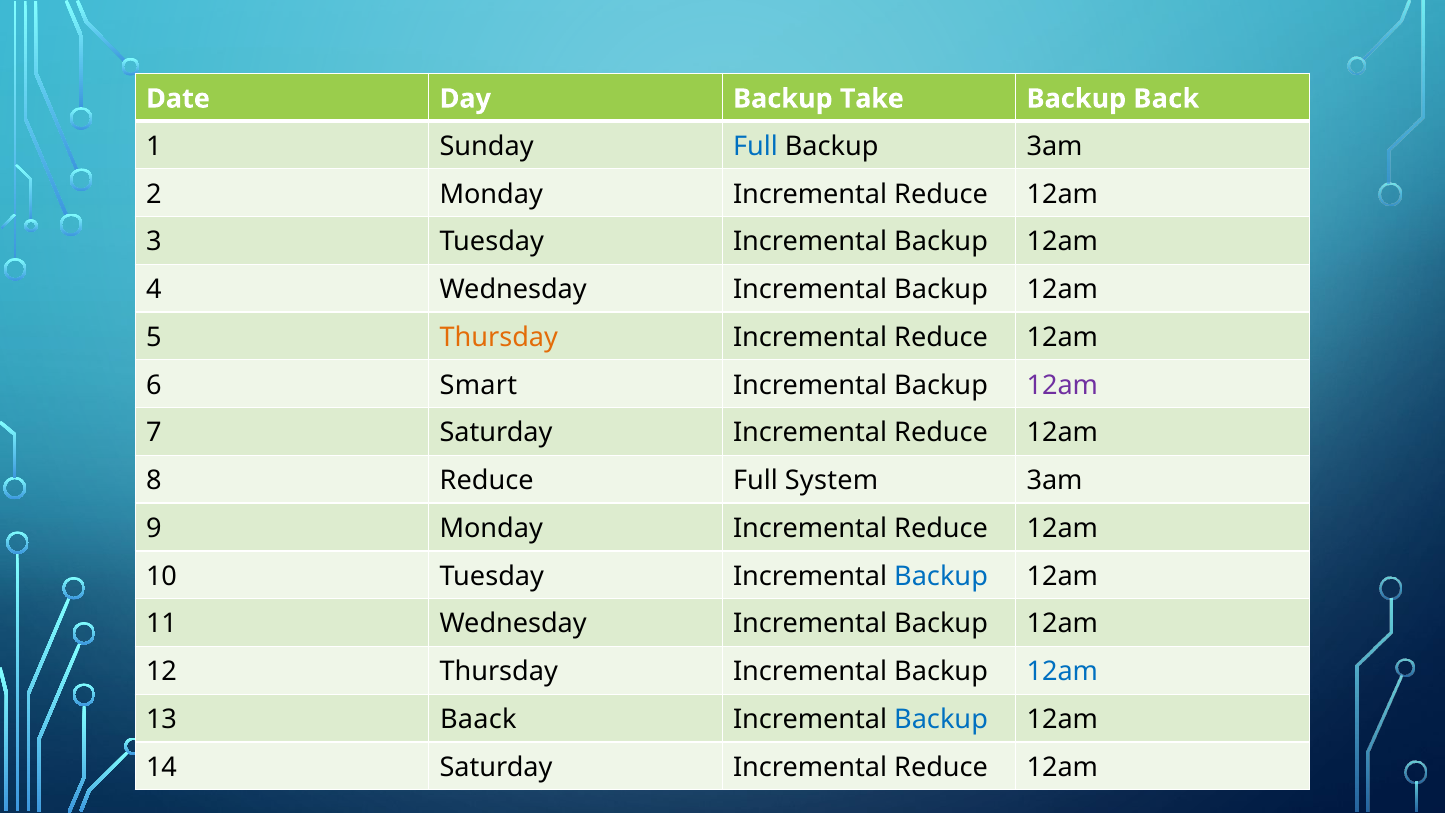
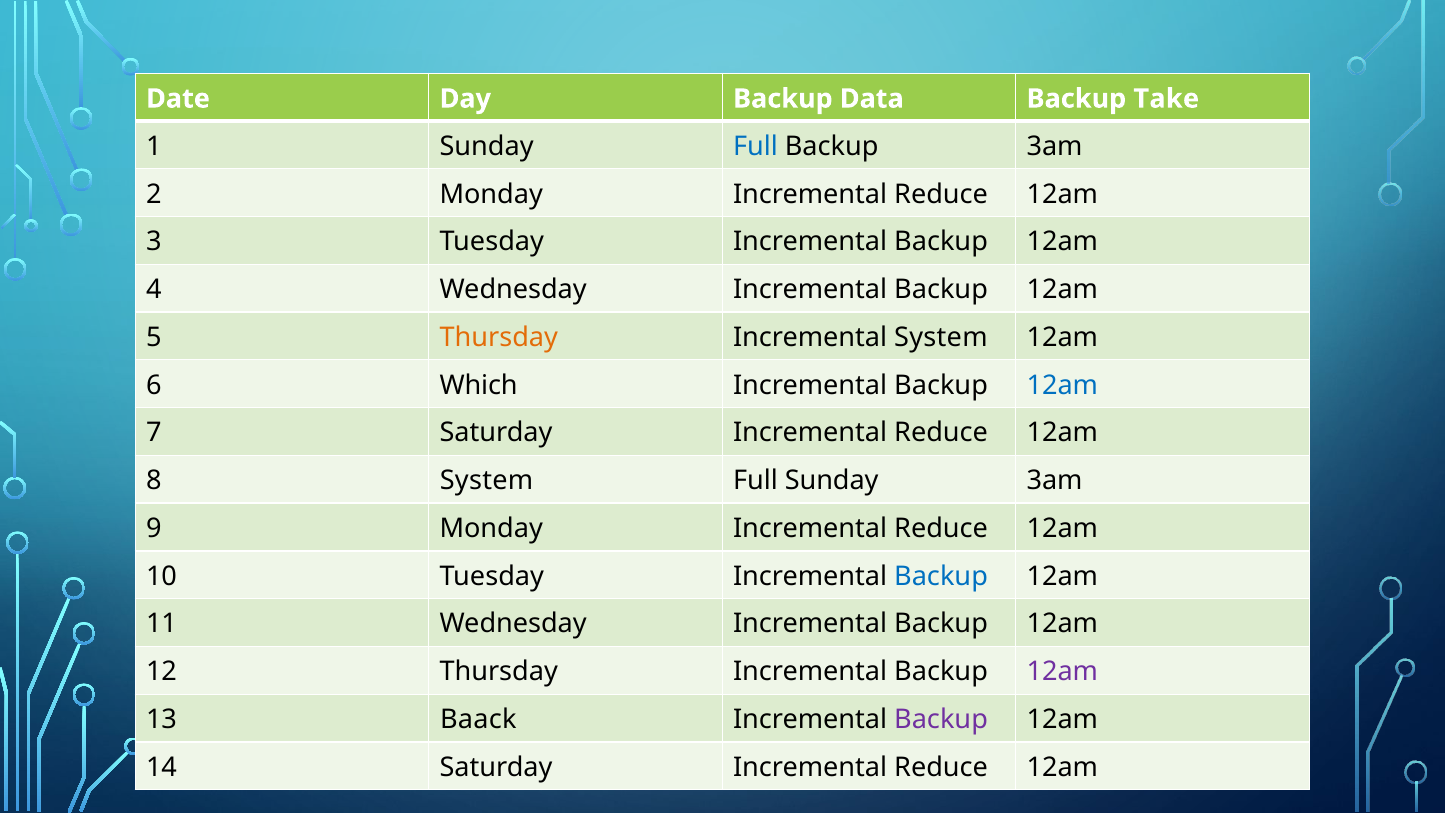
Take: Take -> Data (872, 99)
Back: Back -> Take (1166, 99)
Reduce: Reduce -> System (941, 337)
Smart: Smart -> Which (479, 385)
12am colour: purple -> blue (1062, 385)
8 Reduce: Reduce -> System (486, 481)
Full System: System -> Sunday (832, 481)
12am colour: blue -> purple (1062, 672)
Backup colour: blue -> purple (941, 719)
